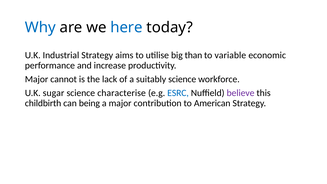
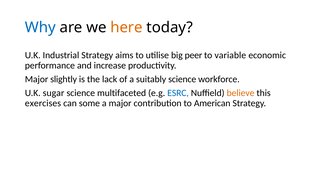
here colour: blue -> orange (127, 27)
than: than -> peer (193, 55)
cannot: cannot -> slightly (64, 79)
characterise: characterise -> multifaceted (122, 93)
believe colour: purple -> orange (241, 93)
childbirth: childbirth -> exercises (43, 103)
being: being -> some (89, 103)
